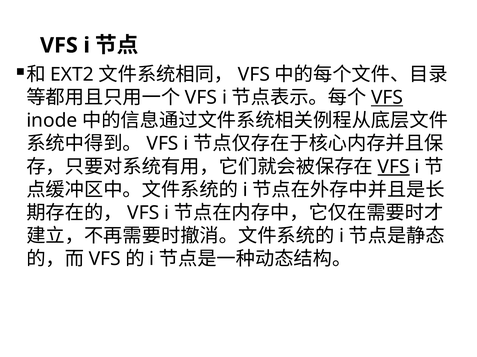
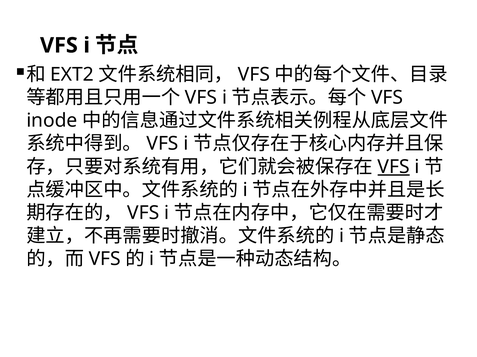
VFS underline: present -> none (387, 98)
